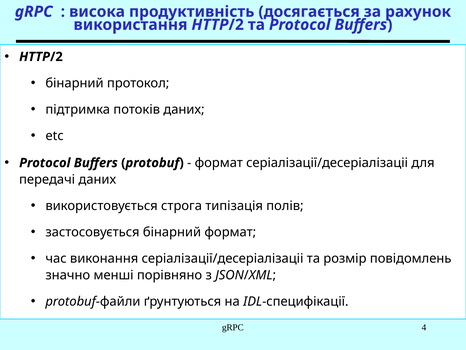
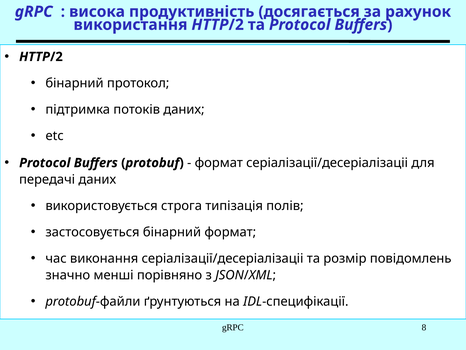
4: 4 -> 8 (424, 327)
